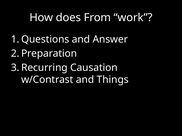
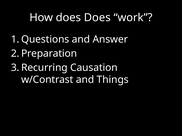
does From: From -> Does (97, 18)
